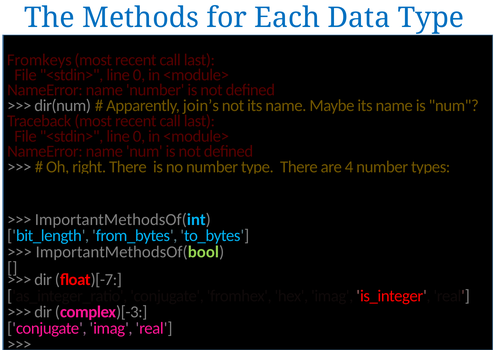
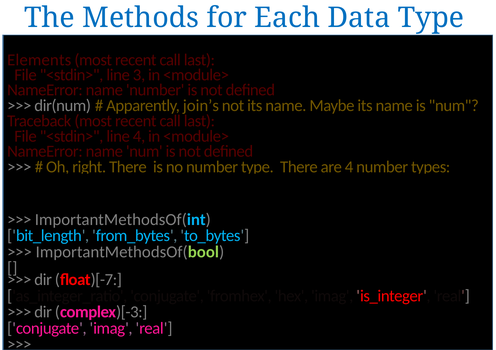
Fromkeys: Fromkeys -> Elements (39, 60)
0: 0 -> 3 (139, 75)
0: 0 -> 4 (139, 136)
